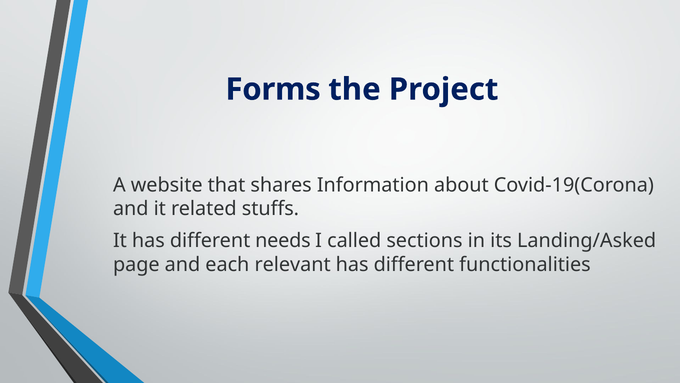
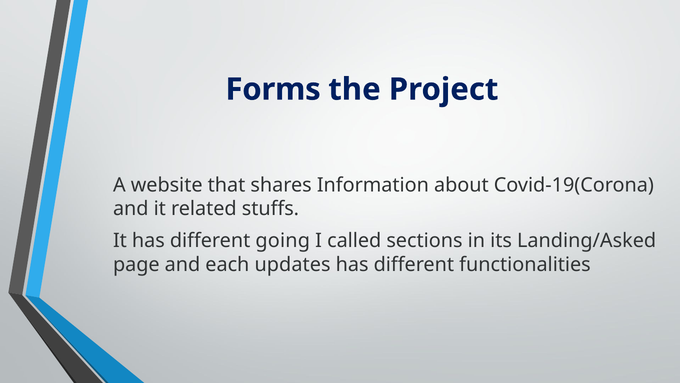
needs: needs -> going (283, 240)
relevant: relevant -> updates (293, 264)
